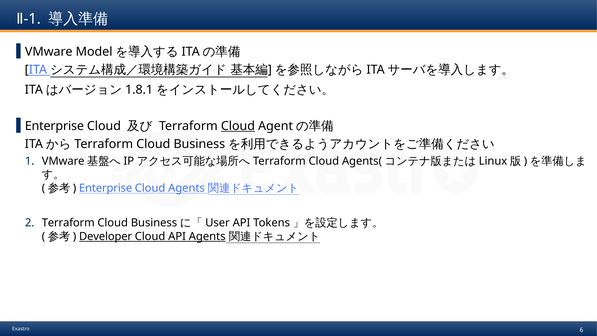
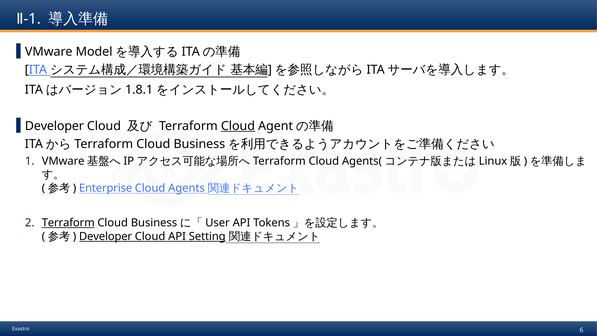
Enterprise: Enterprise -> Developer (54, 126)
Terraform underline: none -> present (68, 223)
API Agents: Agents -> Setting (207, 236)
